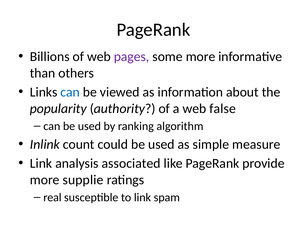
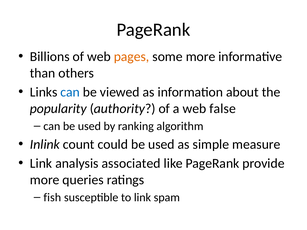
pages colour: purple -> orange (132, 57)
supplie: supplie -> queries (83, 180)
real: real -> fish (52, 198)
